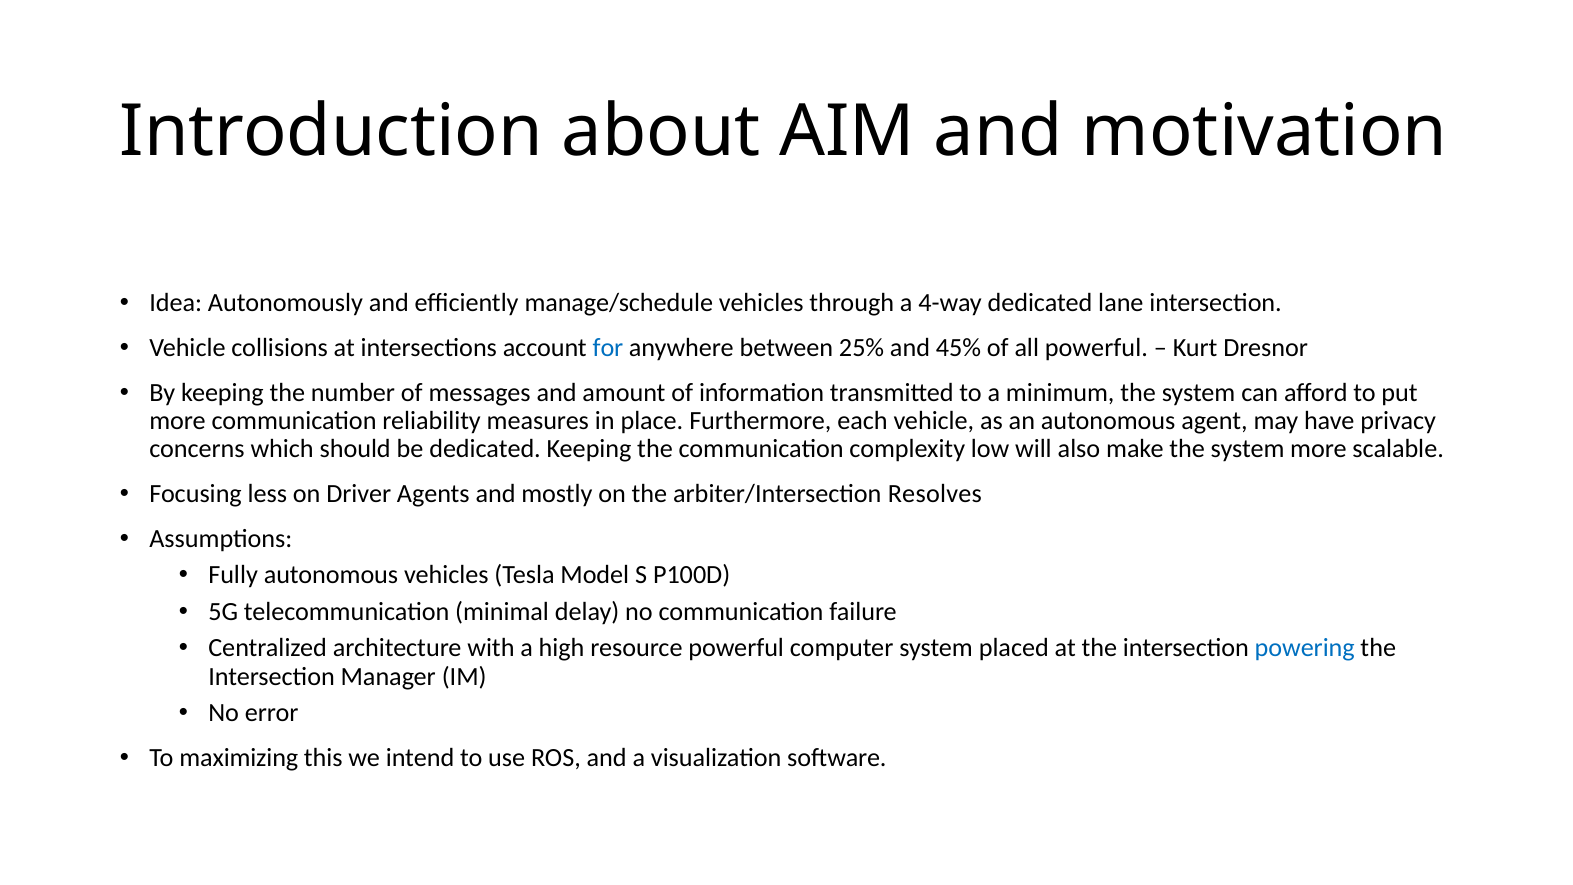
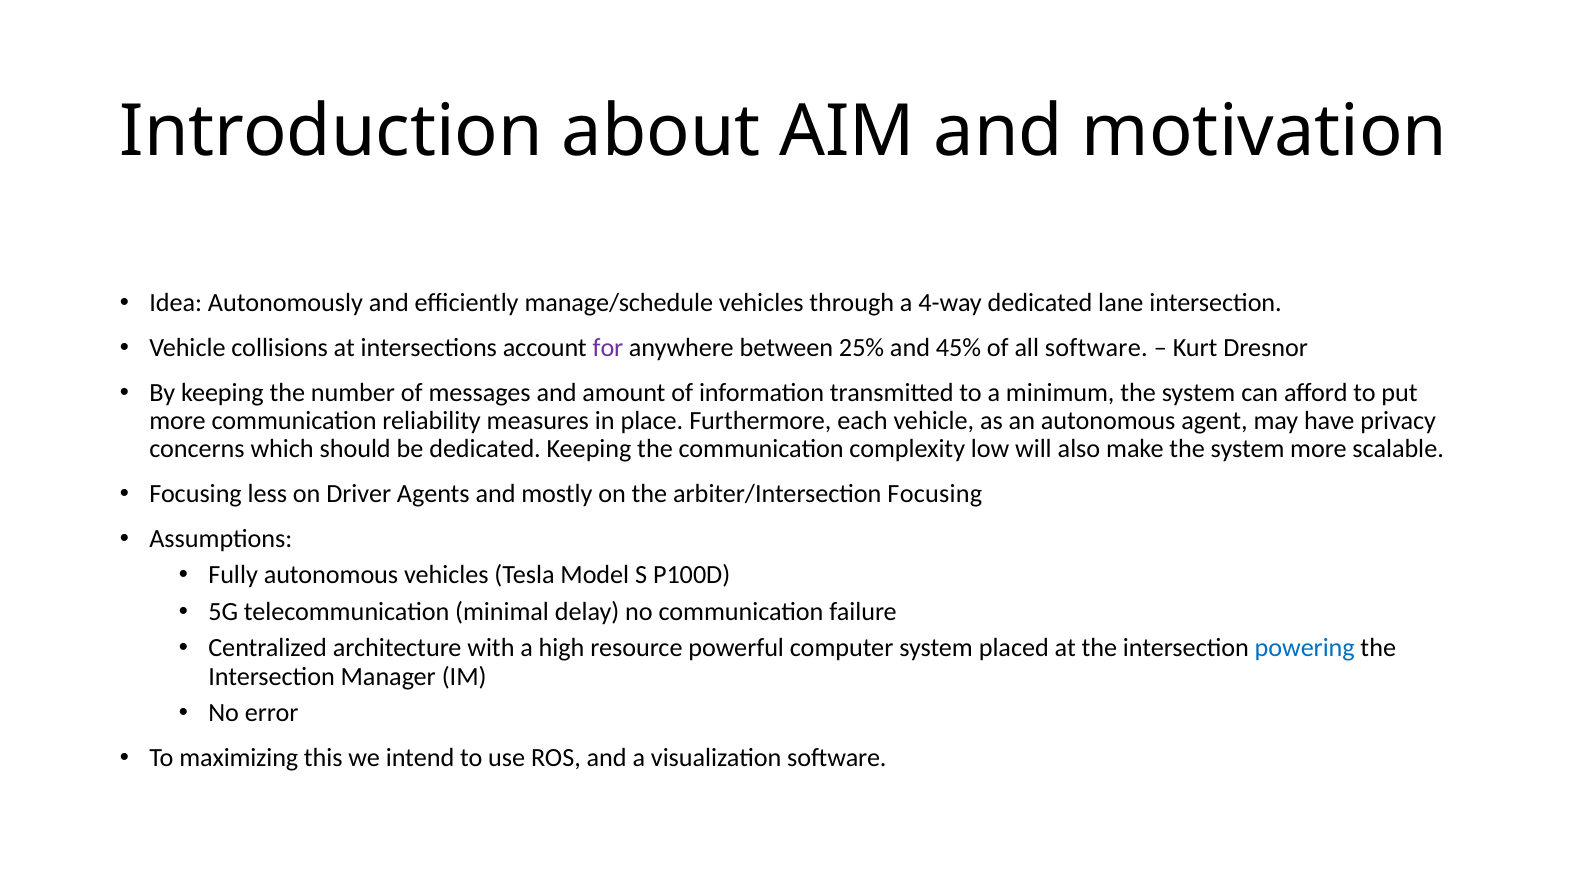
for colour: blue -> purple (608, 348)
all powerful: powerful -> software (1096, 348)
arbiter/Intersection Resolves: Resolves -> Focusing (935, 494)
